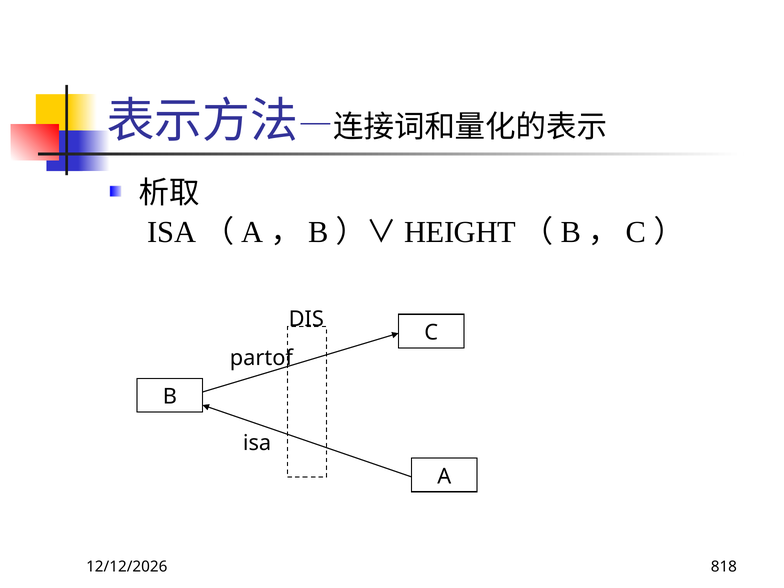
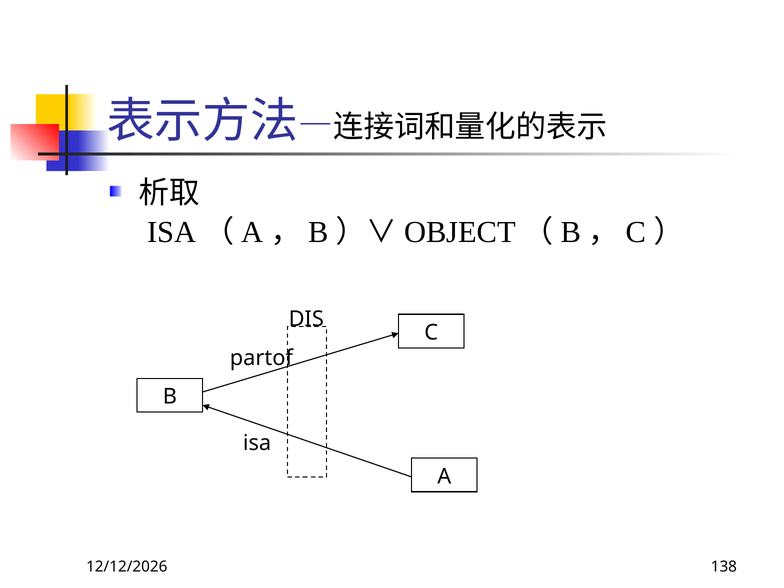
HEIGHT: HEIGHT -> OBJECT (460, 232)
818: 818 -> 138 (724, 567)
